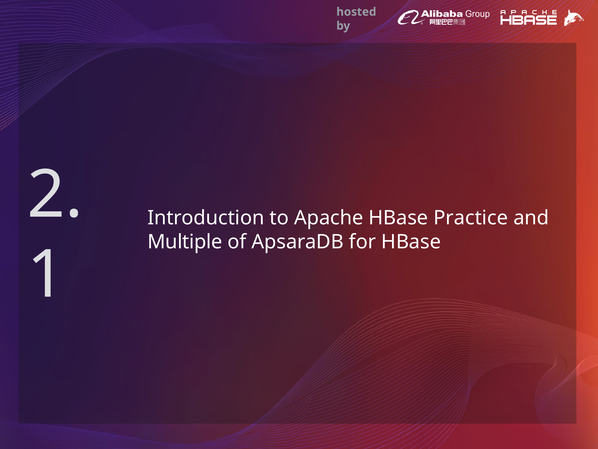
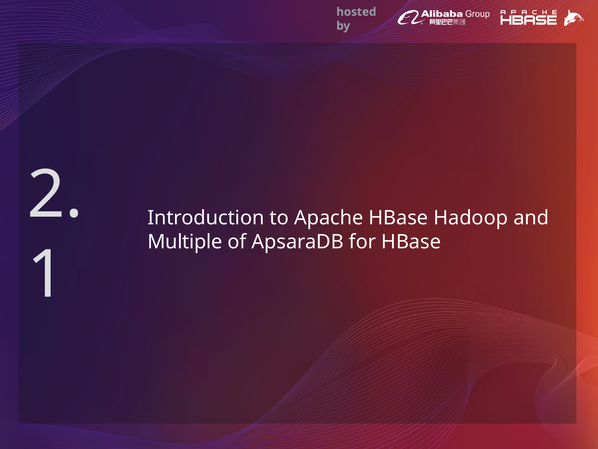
Practice: Practice -> Hadoop (471, 218)
